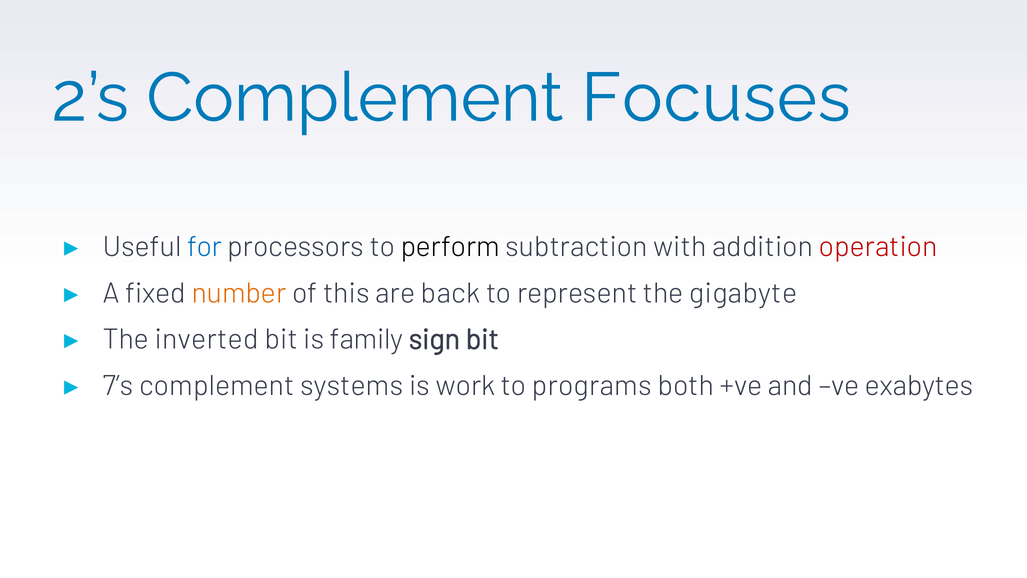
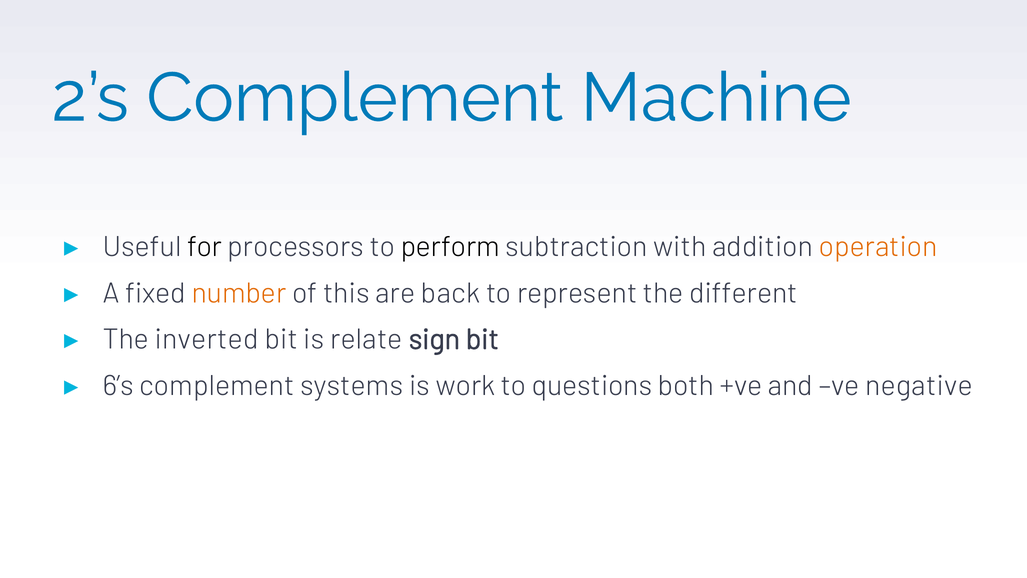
Focuses: Focuses -> Machine (716, 98)
for colour: blue -> black (205, 247)
operation colour: red -> orange (878, 247)
gigabyte: gigabyte -> different (743, 293)
family: family -> relate (366, 339)
7’s: 7’s -> 6’s (118, 385)
programs: programs -> questions (592, 385)
exabytes: exabytes -> negative (919, 385)
